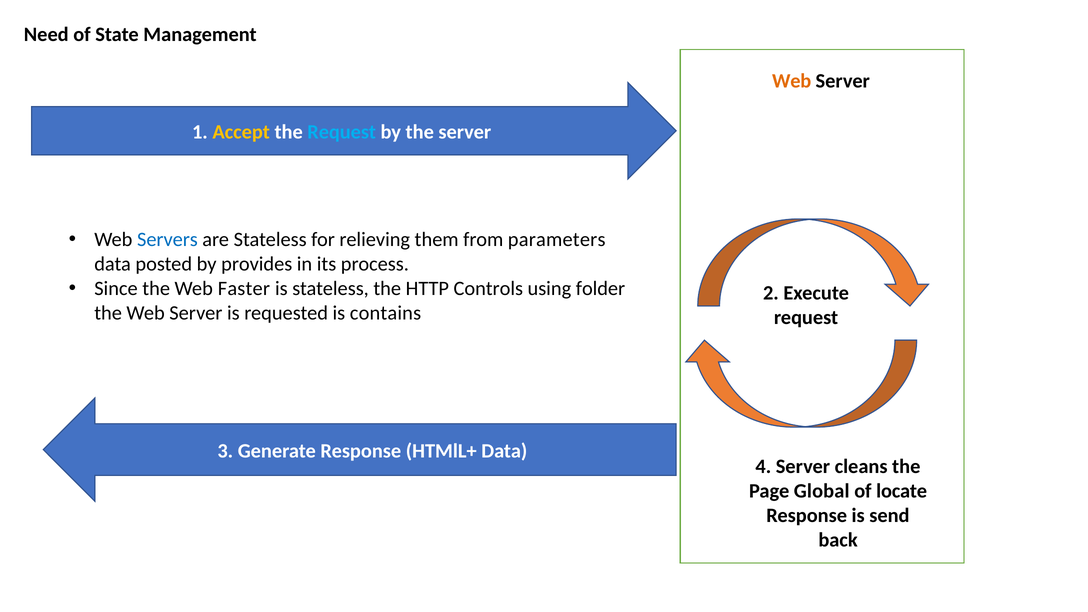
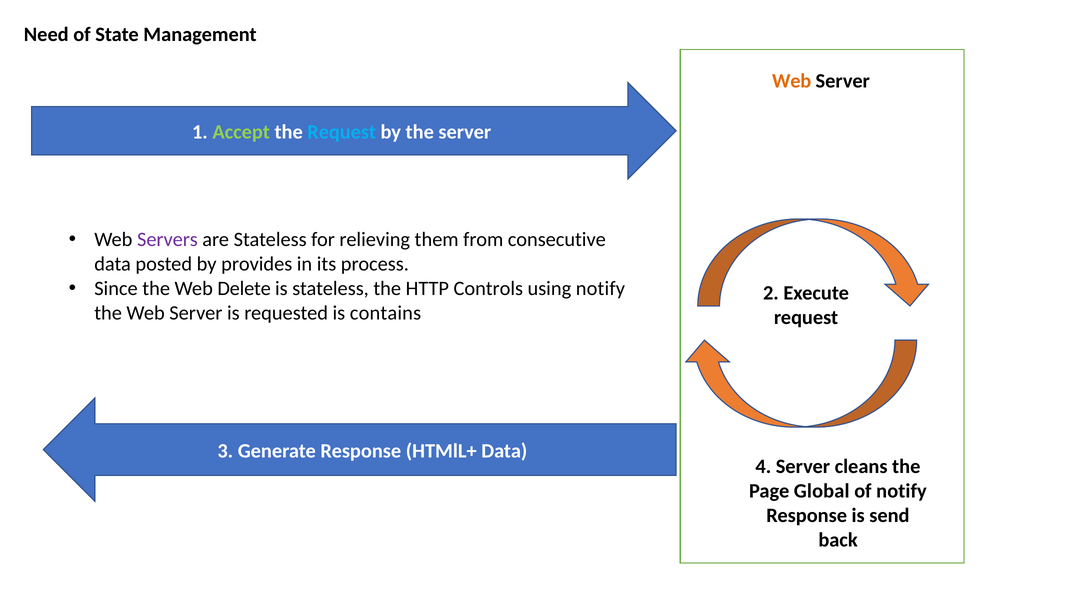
Accept colour: yellow -> light green (241, 132)
Servers colour: blue -> purple (167, 240)
parameters: parameters -> consecutive (557, 240)
Faster: Faster -> Delete (244, 289)
using folder: folder -> notify (600, 289)
of locate: locate -> notify (901, 491)
